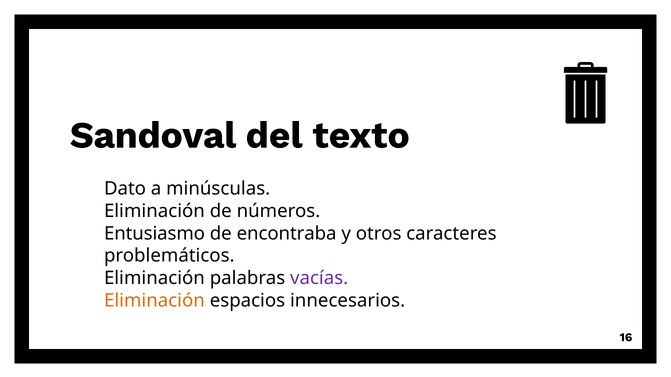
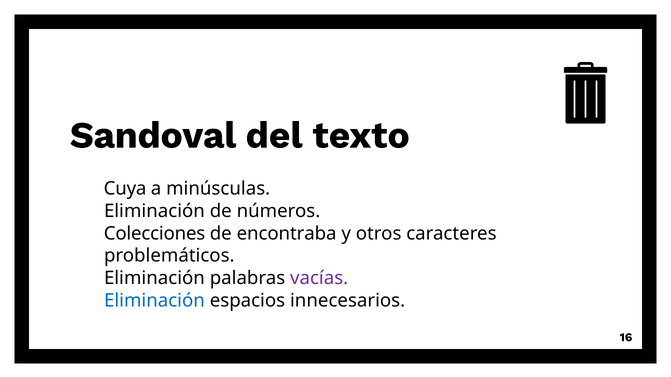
Dato: Dato -> Cuya (125, 189)
Entusiasmo: Entusiasmo -> Colecciones (155, 234)
Eliminación colour: orange -> blue (154, 301)
